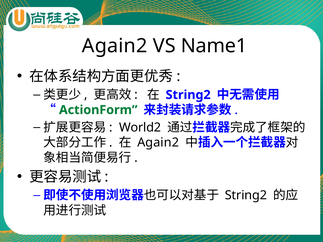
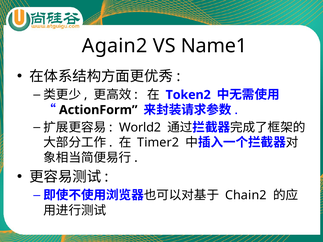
String2: String2 -> Token2 (188, 95)
ActionForm colour: green -> black (98, 110)
Again2: Again2 -> Timer2 (158, 143)
String2: String2 -> Chain2 (246, 196)
